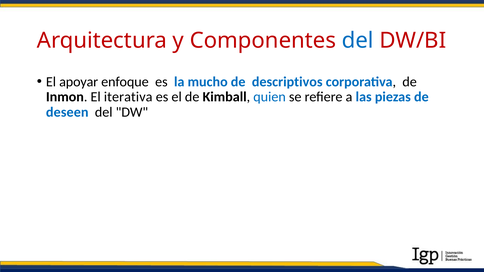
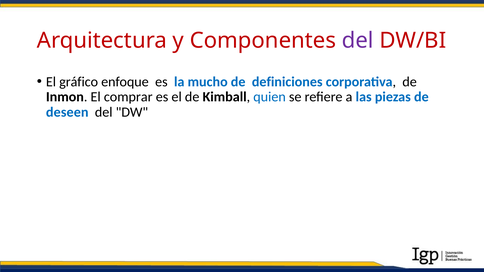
del colour: blue -> purple (358, 41)
apoyar: apoyar -> gráfico (79, 82)
descriptivos: descriptivos -> definiciones (287, 82)
iterativa: iterativa -> comprar (128, 97)
